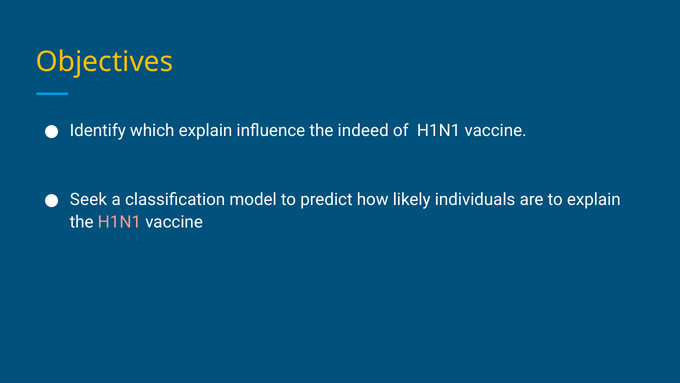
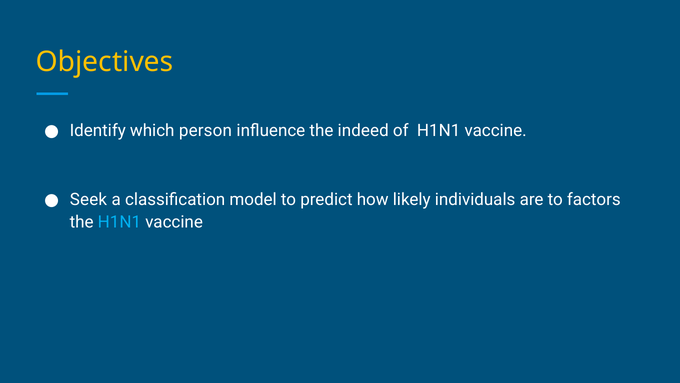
which explain: explain -> person (205, 131)
to explain: explain -> factors (594, 199)
H1N1 colour: pink -> light blue (119, 222)
